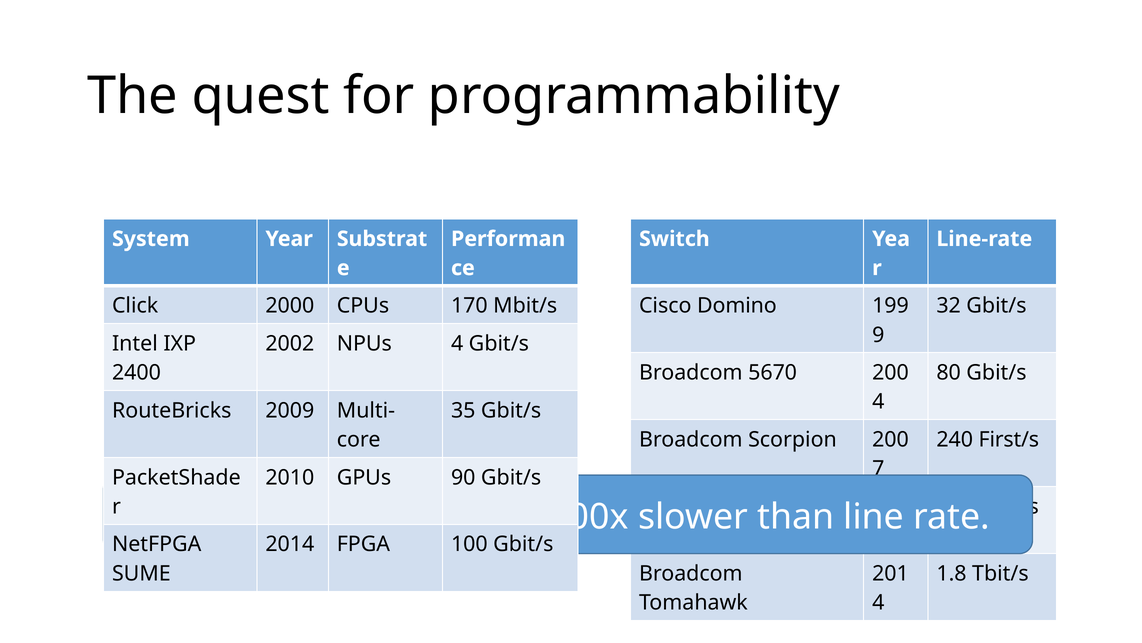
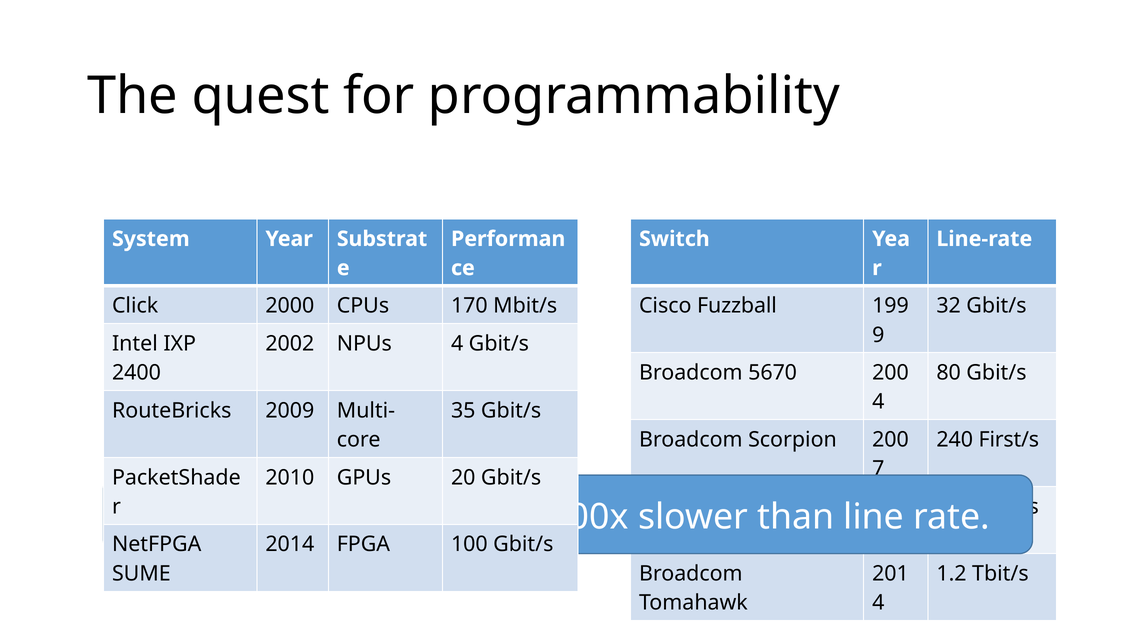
Domino: Domino -> Fuzzball (737, 306)
90: 90 -> 20 (463, 477)
1.8: 1.8 -> 1.2 (952, 573)
